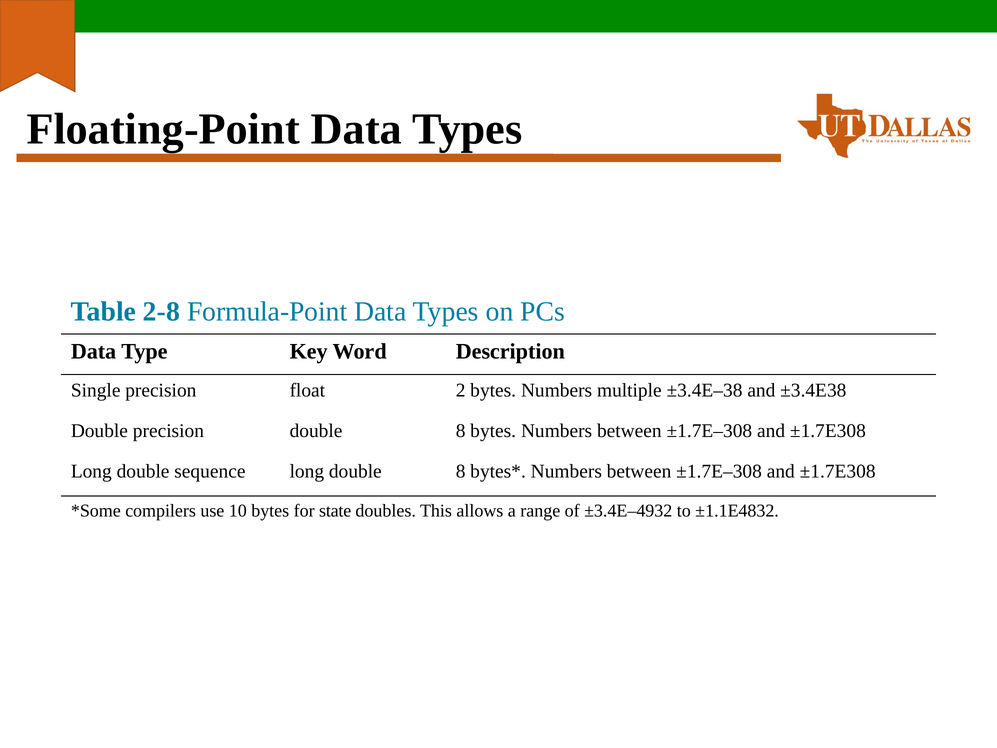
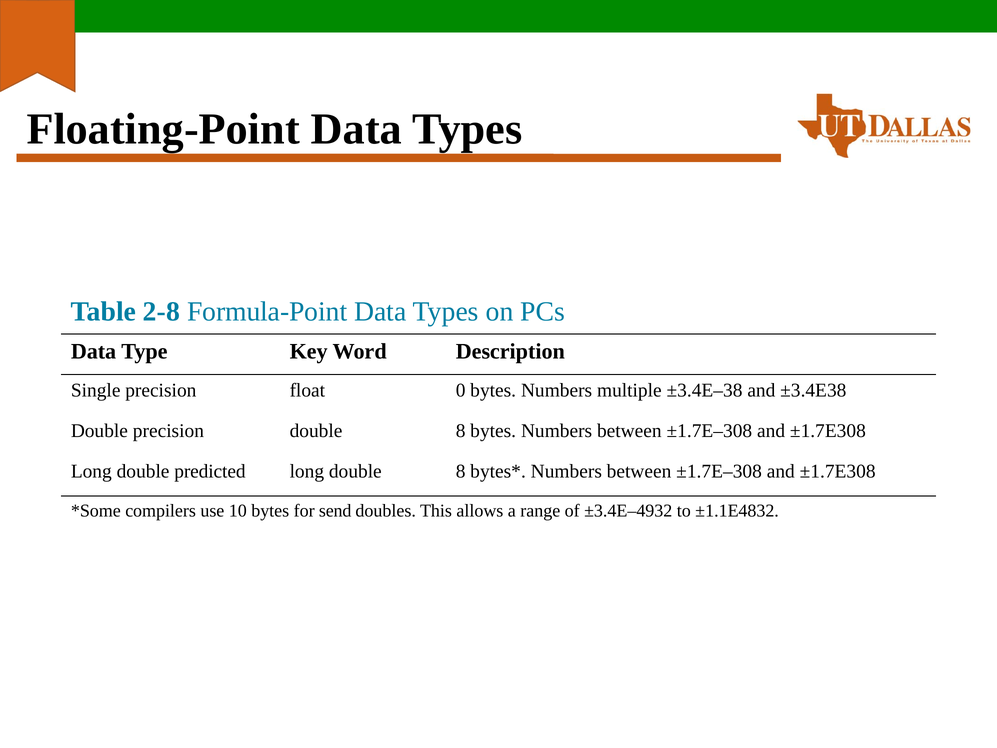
2: 2 -> 0 (461, 390)
sequence: sequence -> predicted (210, 471)
state: state -> send (335, 511)
